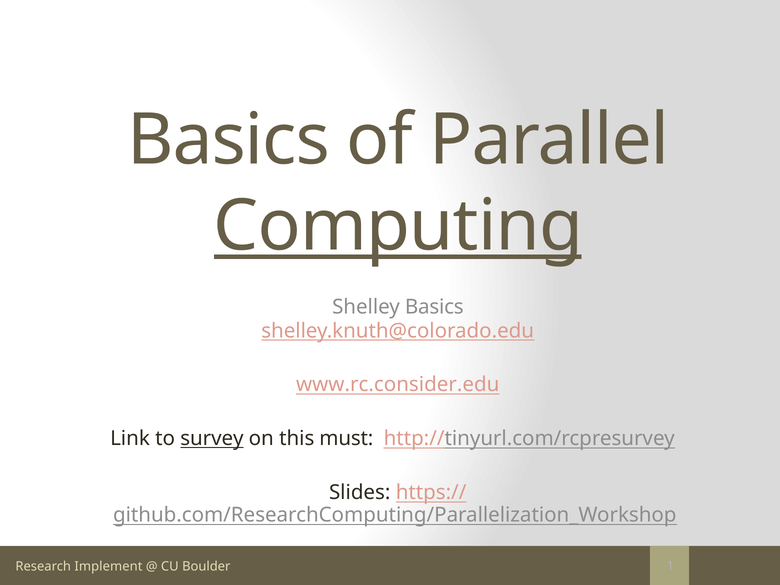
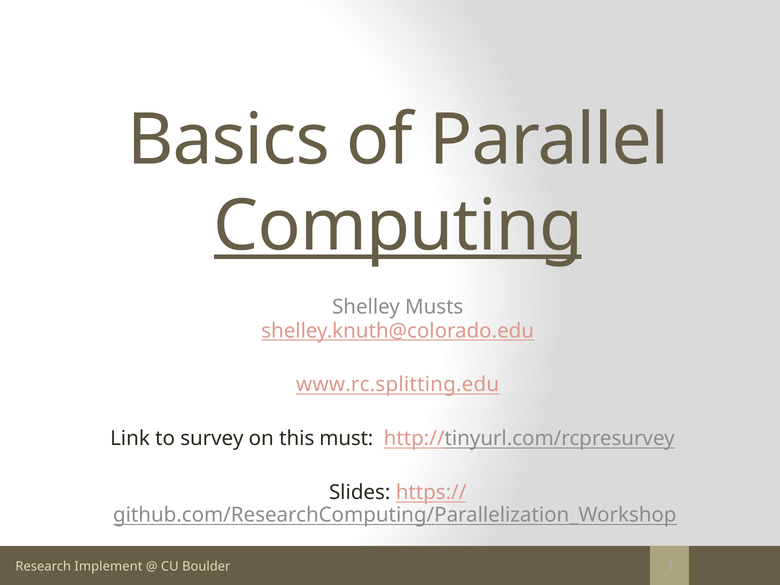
Shelley Basics: Basics -> Musts (434, 307)
www.rc.consider.edu: www.rc.consider.edu -> www.rc.splitting.edu (398, 385)
survey underline: present -> none (212, 439)
